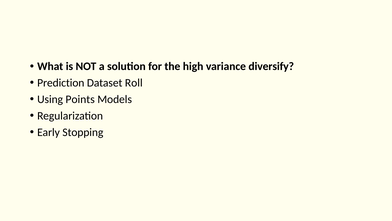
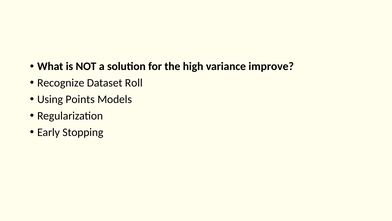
diversify: diversify -> improve (271, 66)
Prediction: Prediction -> Recognize (61, 83)
